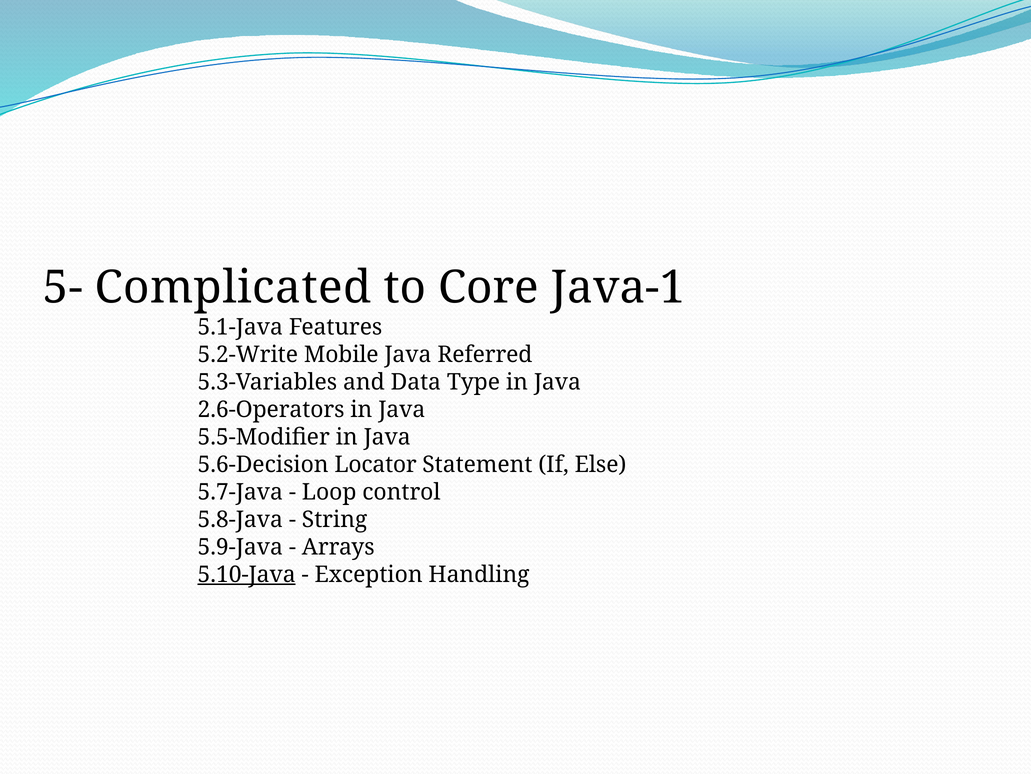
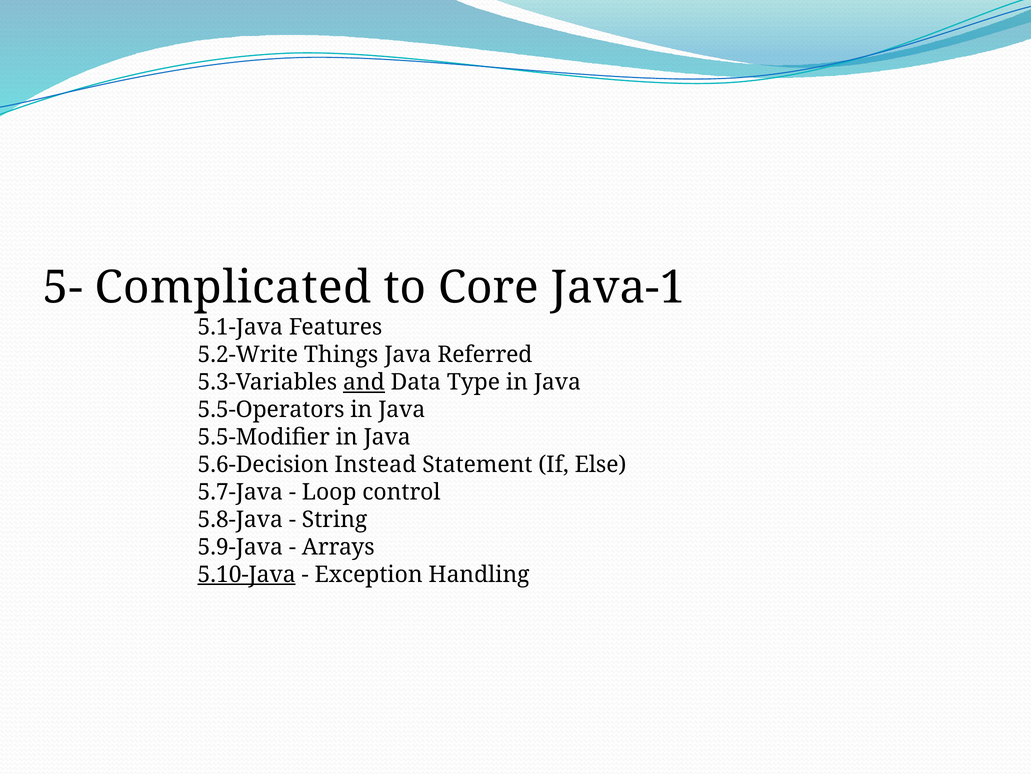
Mobile: Mobile -> Things (341, 354)
and underline: none -> present (364, 382)
2.6-Operators: 2.6-Operators -> 5.5-Operators (271, 409)
Locator: Locator -> Instead (375, 464)
